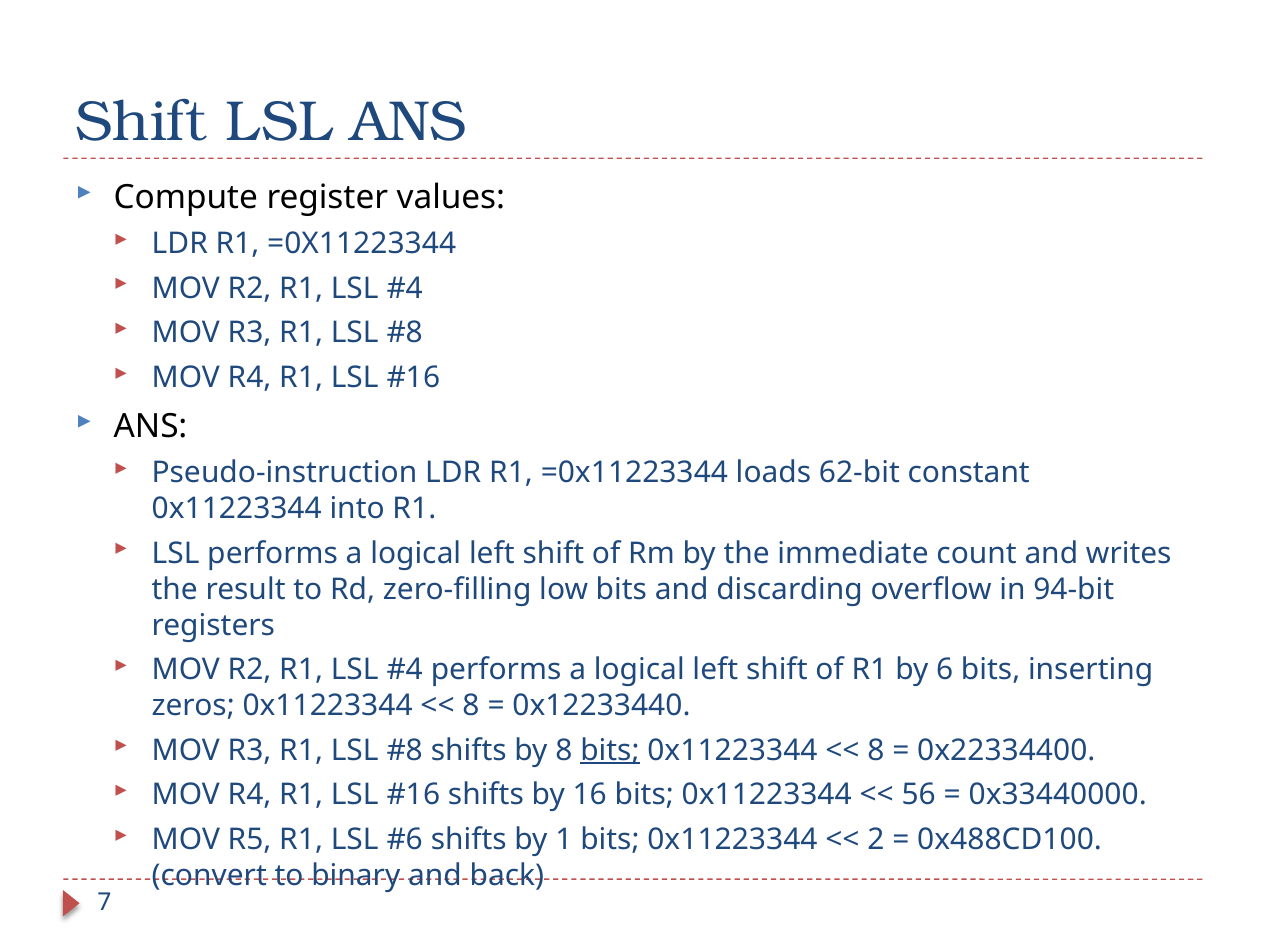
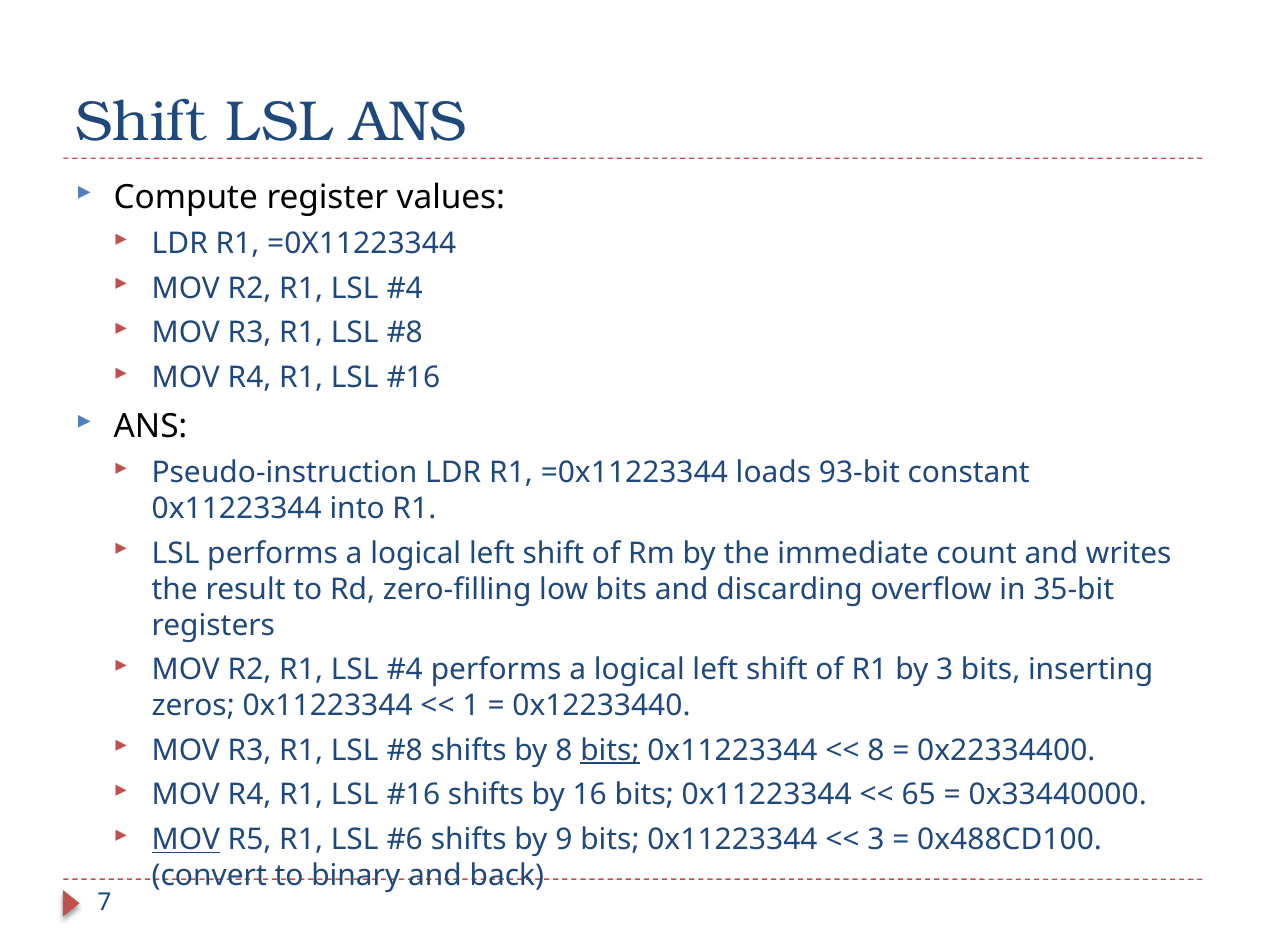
62-bit: 62-bit -> 93-bit (859, 473)
94-bit: 94-bit -> 35-bit (1074, 590)
by 6: 6 -> 3 (945, 670)
8: 8 -> 1 (471, 706)
56: 56 -> 65 (919, 795)
MOV underline: none -> present (186, 840)
1: 1 -> 9 (564, 840)
2: 2 -> 3 (876, 840)
